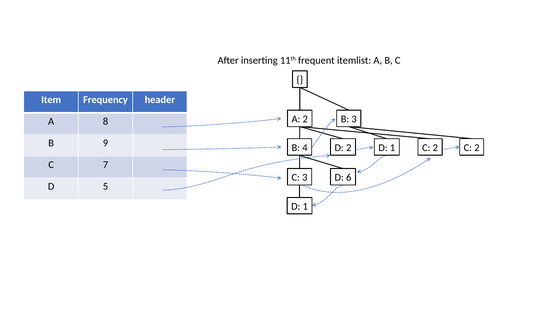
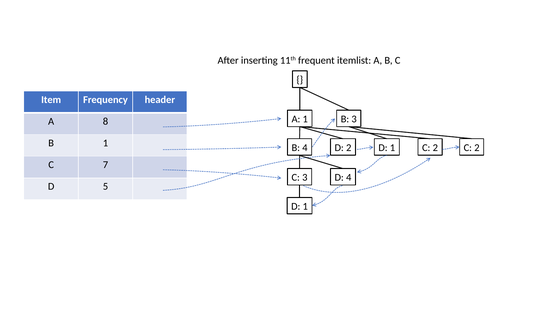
A 2: 2 -> 1 (305, 119)
B 9: 9 -> 1 (105, 143)
D 6: 6 -> 4 (349, 178)
